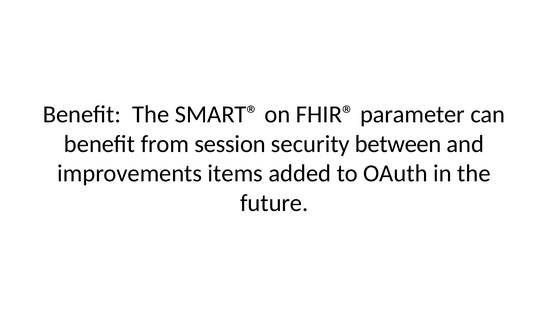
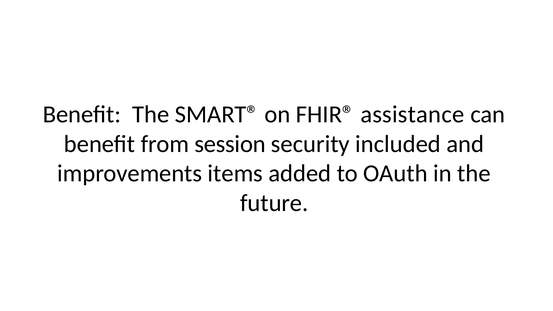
parameter: parameter -> assistance (412, 114)
between: between -> included (398, 144)
